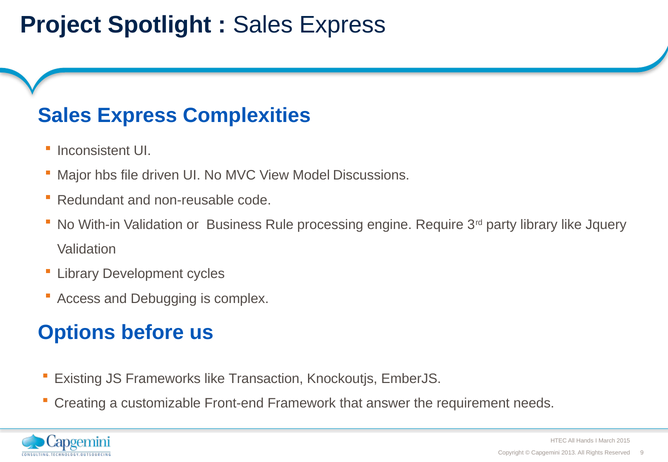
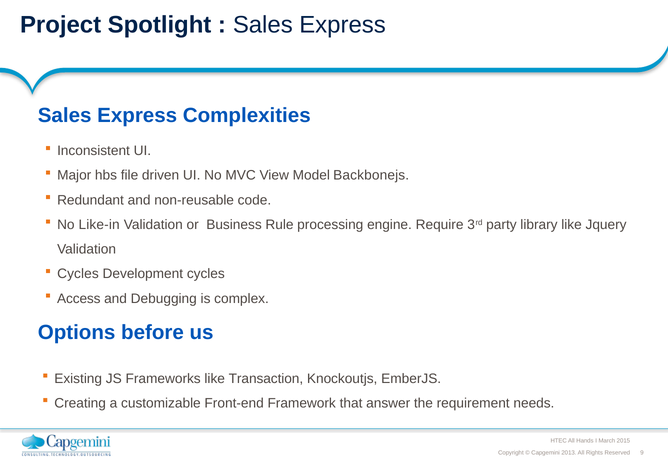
Discussions: Discussions -> Backbonejs (371, 176)
With-in: With-in -> Like-in (99, 225)
Library: Library -> Cycles (78, 274)
